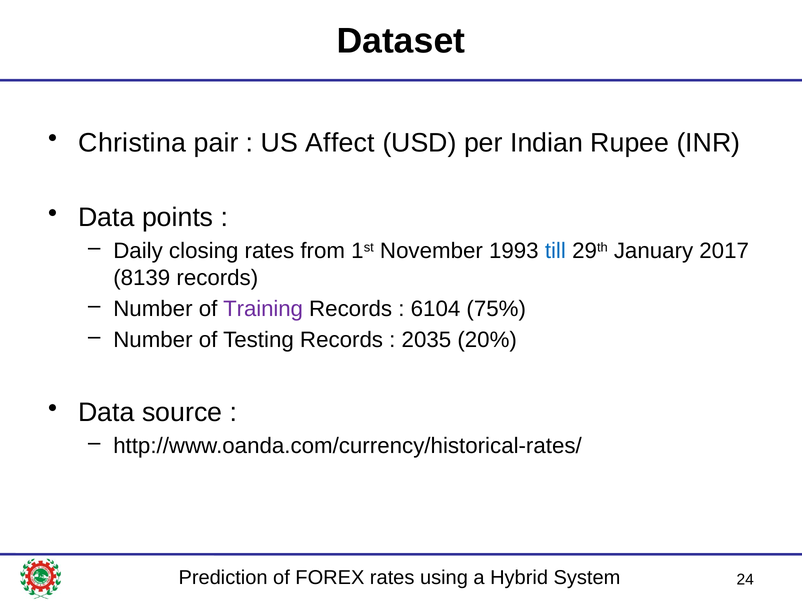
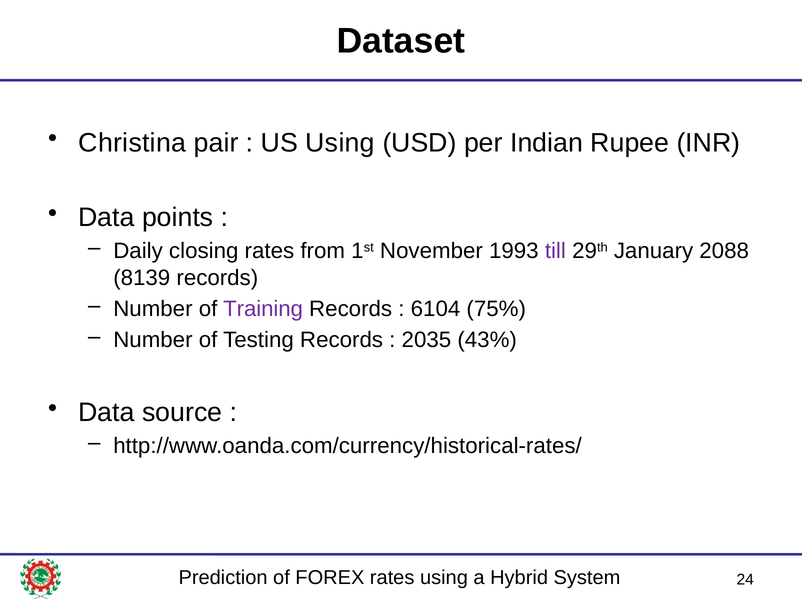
US Affect: Affect -> Using (340, 143)
till colour: blue -> purple (555, 251)
2017: 2017 -> 2088 (724, 251)
20%: 20% -> 43% (487, 340)
